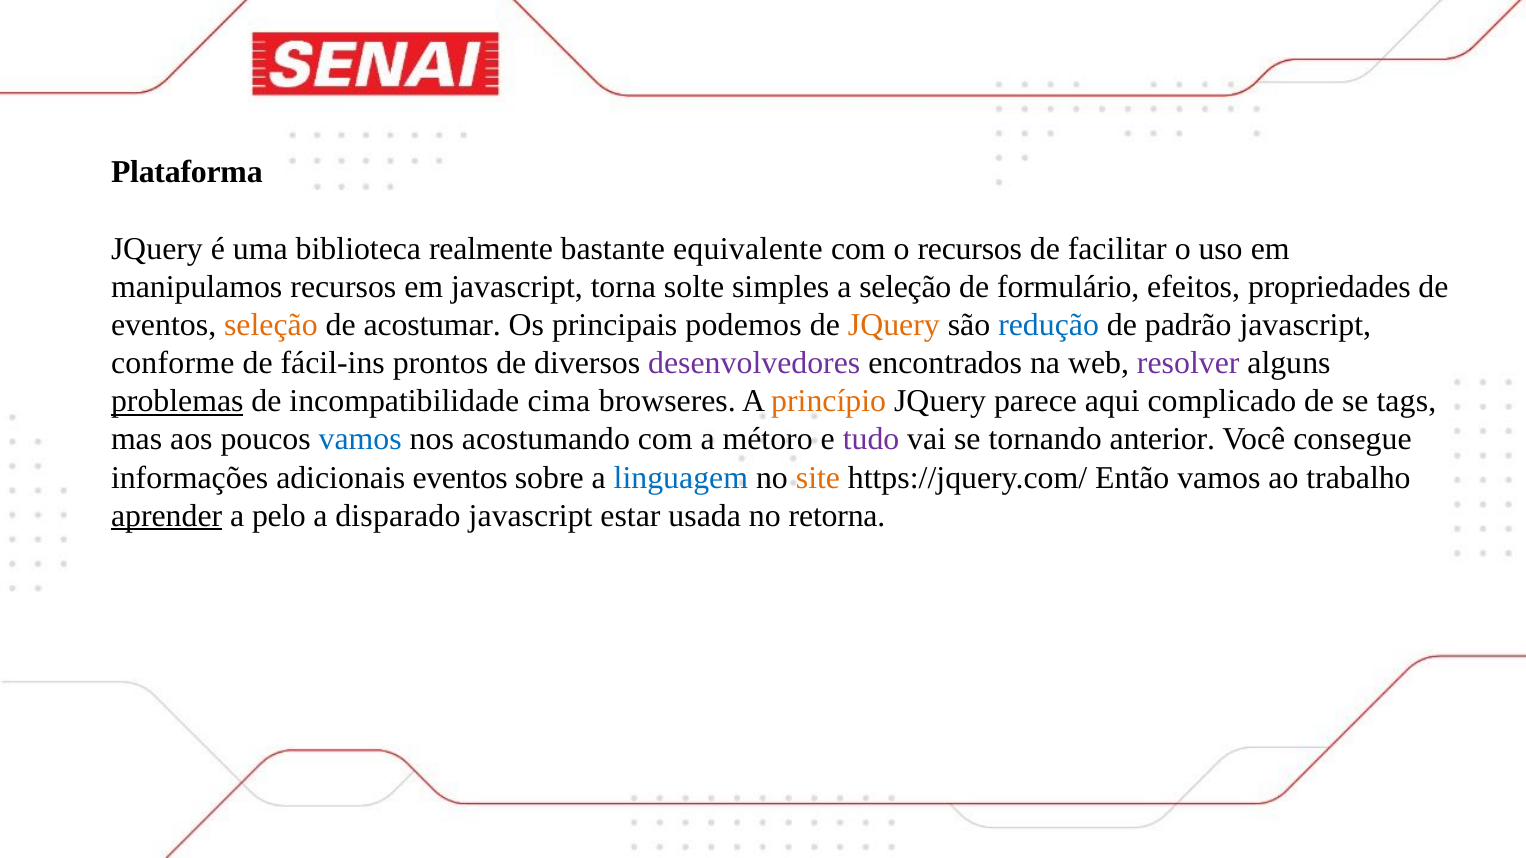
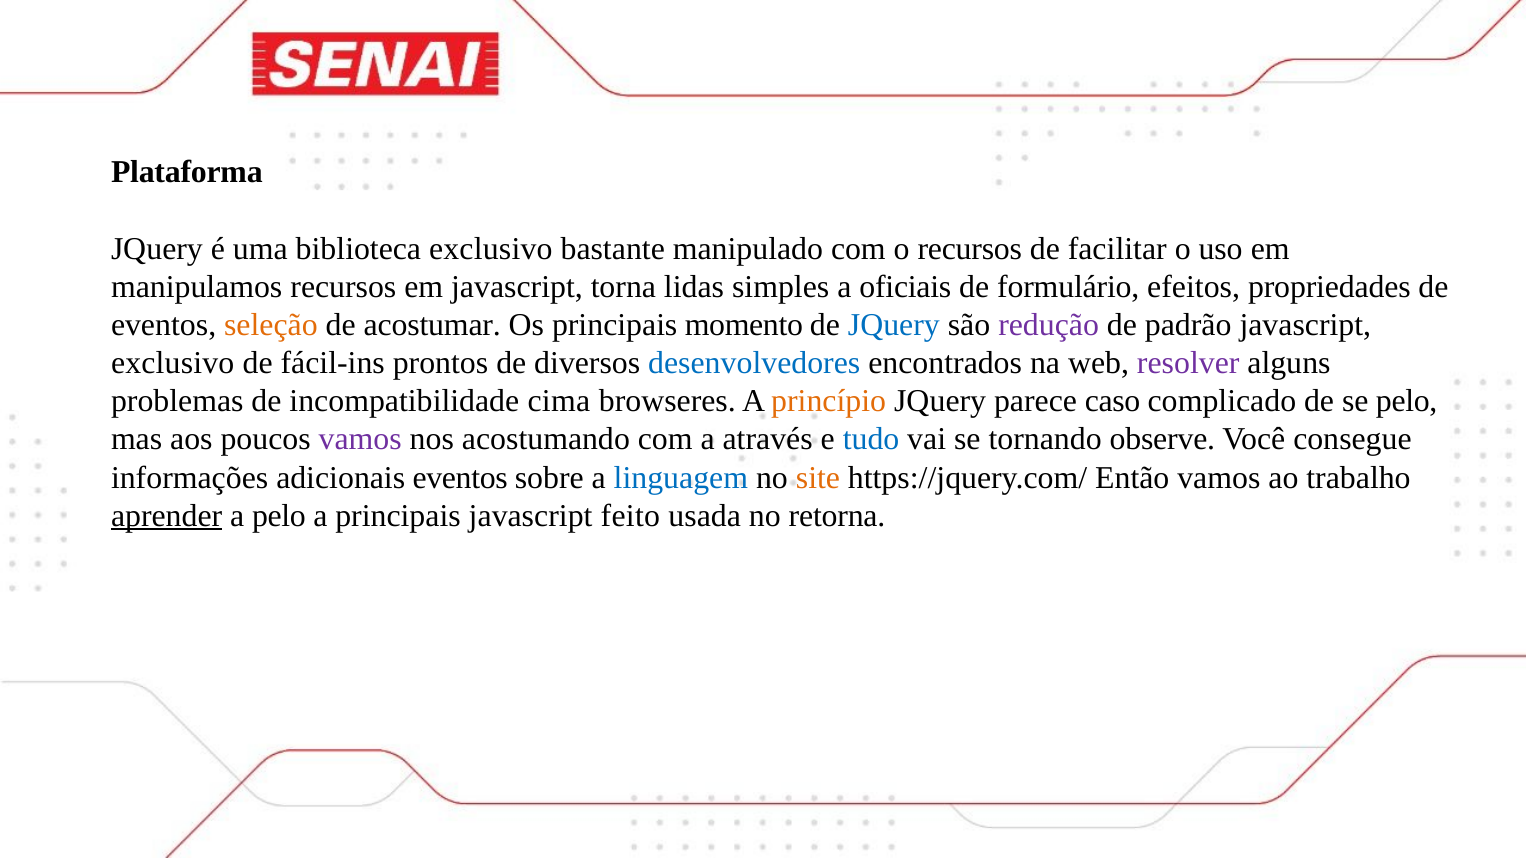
biblioteca realmente: realmente -> exclusivo (491, 249)
equivalente: equivalente -> manipulado (748, 249)
solte: solte -> lidas (694, 287)
a seleção: seleção -> oficiais (905, 287)
podemos: podemos -> momento (744, 325)
JQuery colour: orange -> blue (894, 325)
redução colour: blue -> purple (1049, 325)
conforme: conforme -> exclusivo (173, 363)
desenvolvedores colour: purple -> blue (754, 363)
problemas underline: present -> none (177, 401)
aqui: aqui -> caso (1113, 401)
se tags: tags -> pelo (1407, 401)
vamos colour: blue -> purple (360, 440)
métoro: métoro -> através (768, 440)
tudo colour: purple -> blue (871, 440)
anterior: anterior -> observe (1162, 440)
a disparado: disparado -> principais (398, 516)
estar: estar -> feito (630, 516)
